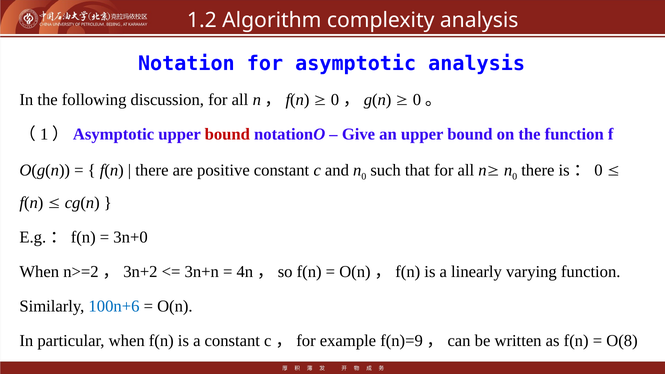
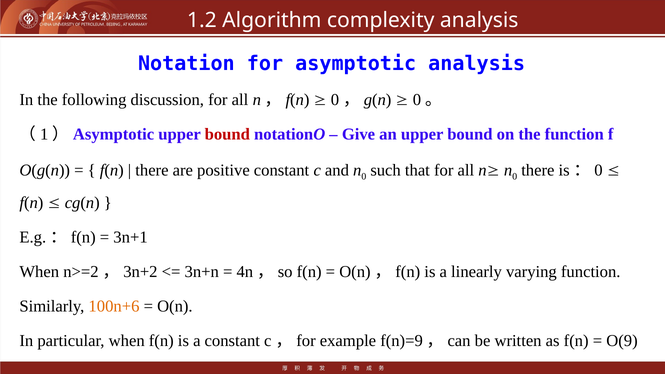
3n+0: 3n+0 -> 3n+1 (131, 237)
100n+6 colour: blue -> orange (114, 307)
O(8: O(8 -> O(9 (622, 341)
